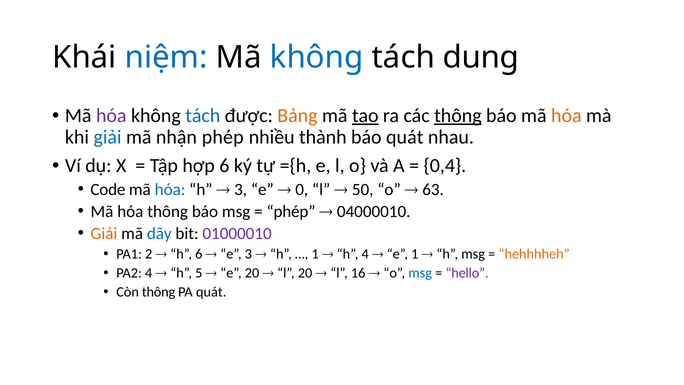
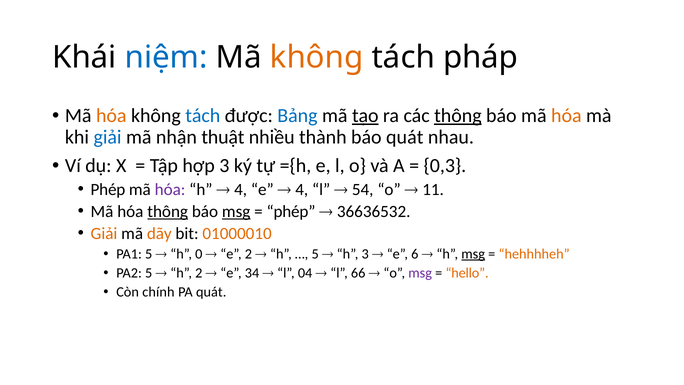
không colour: blue -> orange (317, 57)
dung: dung -> pháp (481, 57)
hóa colour: purple -> orange (111, 116)
Bảng colour: orange -> blue (297, 116)
nhận phép: phép -> thuật (223, 137)
hợp 6: 6 -> 3 (224, 166)
0,4: 0,4 -> 0,3 (445, 166)
Code: Code -> Phép (108, 189)
hóa colour: blue -> purple (170, 189)
3: 3 -> 4 (241, 189)
0: 0 -> 4 (302, 189)
50: 50 -> 54 (363, 189)
63: 63 -> 11 (433, 189)
thông underline: none -> present (168, 211)
msg underline: none -> present (236, 211)
04000010: 04000010 -> 36636532 (374, 211)
dãy colour: blue -> orange (159, 233)
01000010 colour: purple -> orange (237, 233)
PA1 2: 2 -> 5 (149, 254)
h 6: 6 -> 0 (199, 254)
e 3: 3 -> 2 (248, 254)
1: 1 -> 5 (315, 254)
h 4: 4 -> 3 (365, 254)
e 1: 1 -> 6 (415, 254)
msg underline: none -> present (473, 254)
PA2 4: 4 -> 5 (149, 273)
h 5: 5 -> 2 (199, 273)
e 20: 20 -> 34 (252, 273)
l 20: 20 -> 04 (305, 273)
16: 16 -> 66 (358, 273)
msg colour: blue -> purple (420, 273)
hello colour: purple -> orange (467, 273)
Còn thông: thông -> chính (158, 292)
